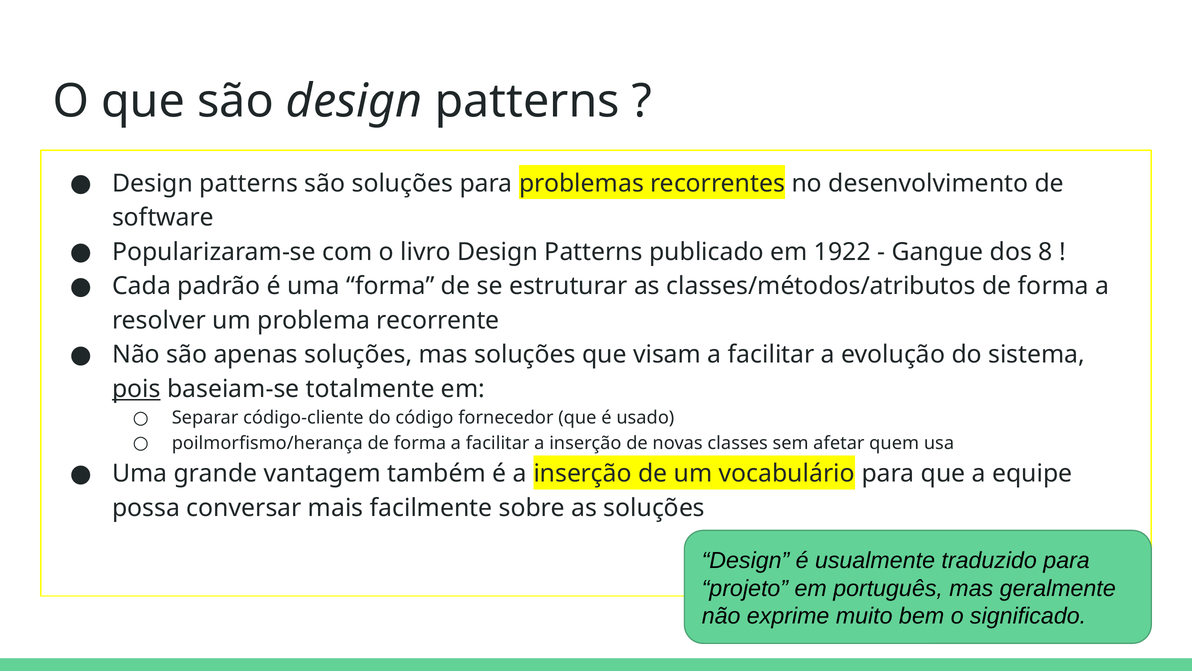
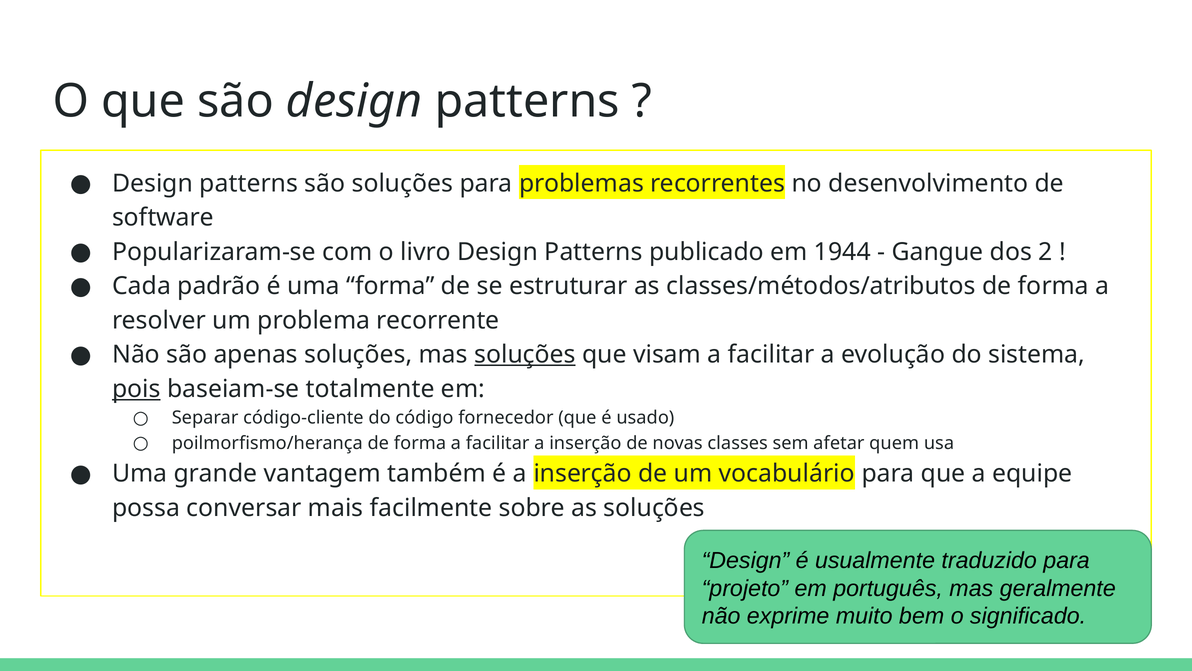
1922: 1922 -> 1944 (842, 252)
8: 8 -> 2 (1046, 252)
soluções underline: none -> present (525, 355)
